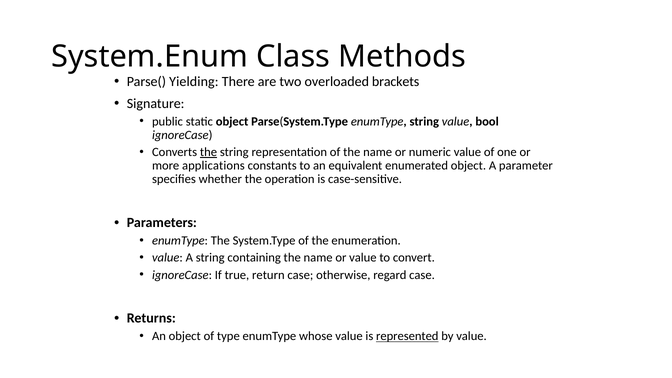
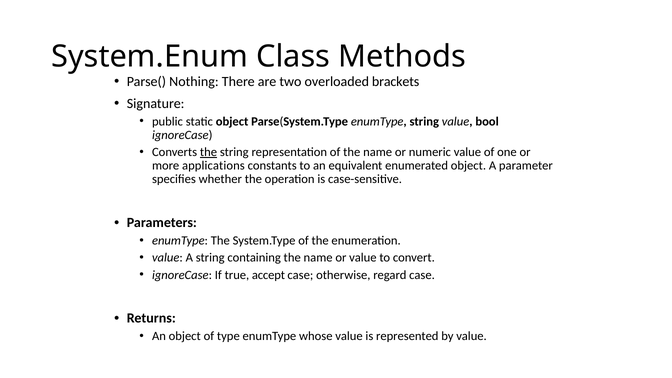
Yielding: Yielding -> Nothing (194, 81)
return: return -> accept (268, 275)
represented underline: present -> none (407, 336)
